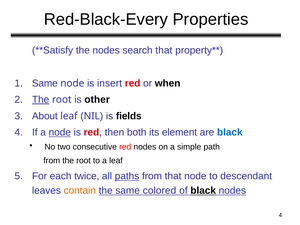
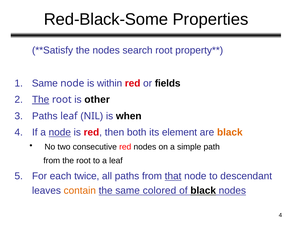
Red-Black-Every: Red-Black-Every -> Red-Black-Some (106, 19)
search that: that -> root (164, 50)
insert: insert -> within (110, 83)
when: when -> fields (168, 83)
About: About -> Paths (45, 116)
fields: fields -> when (129, 116)
black colour: blue -> orange (230, 132)
paths underline: present -> none (127, 176)
that underline: none -> present (173, 176)
